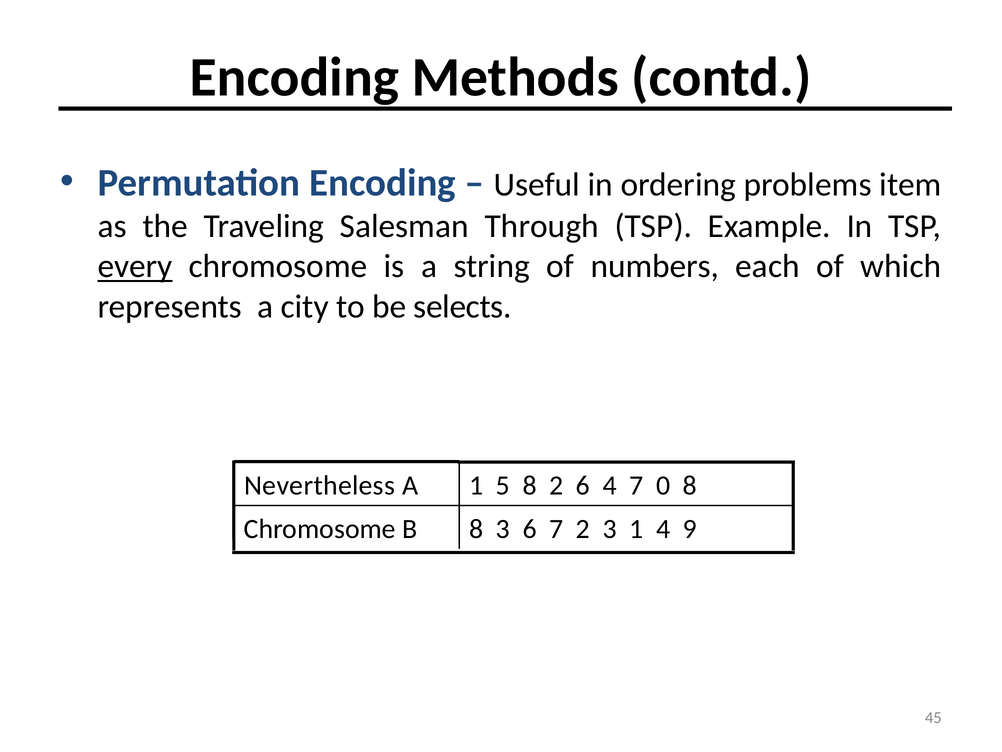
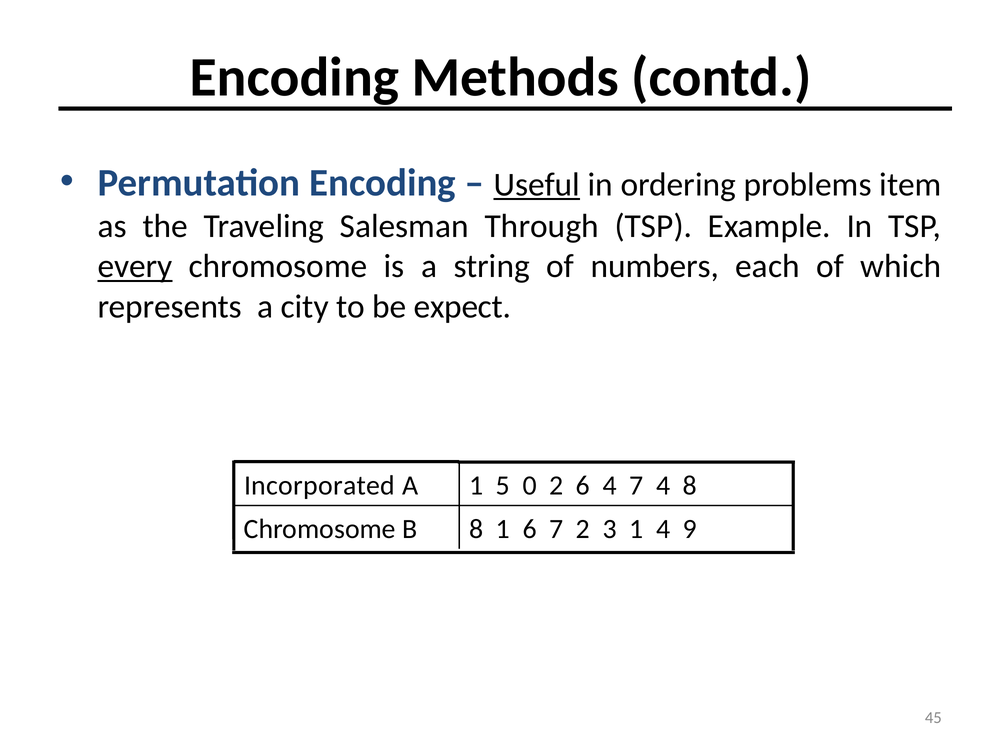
Useful underline: none -> present (537, 185)
selects: selects -> expect (462, 306)
Nevertheless: Nevertheless -> Incorporated (320, 485)
5 8: 8 -> 0 (530, 485)
7 0: 0 -> 4 (663, 485)
8 3: 3 -> 1 (503, 529)
